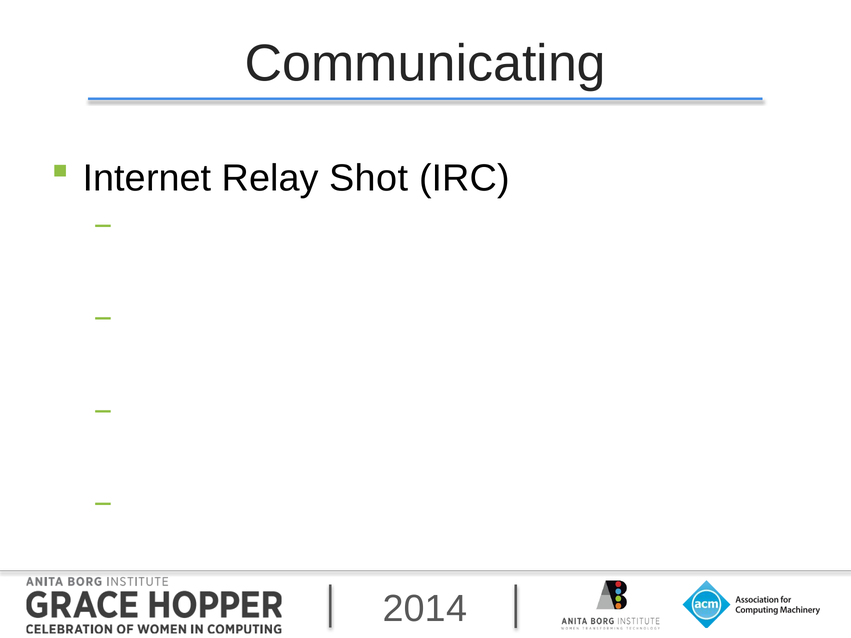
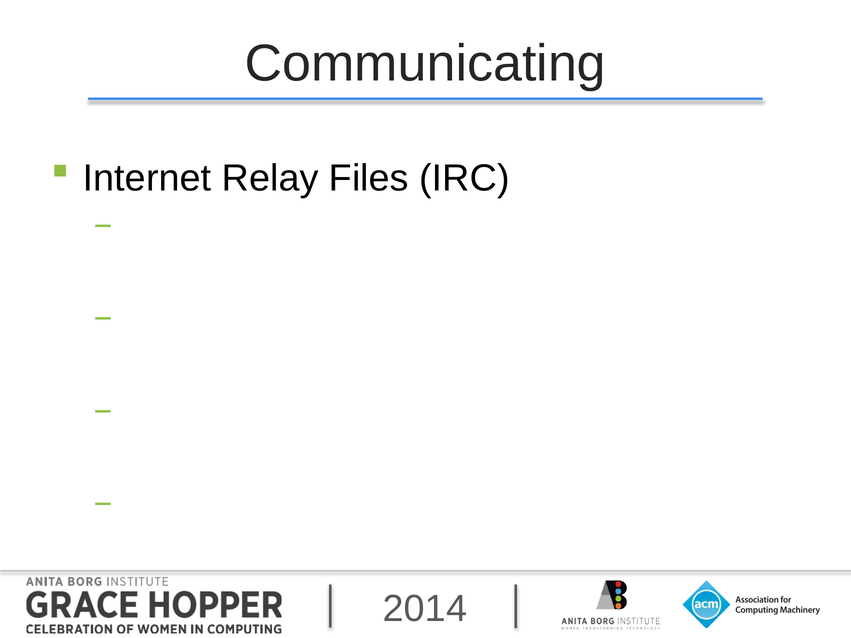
Shot: Shot -> Files (369, 179)
